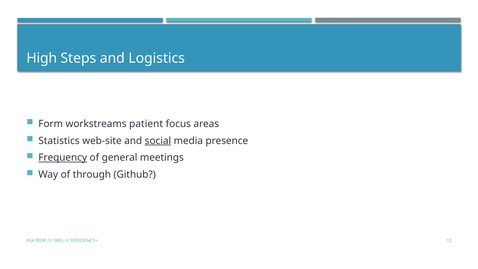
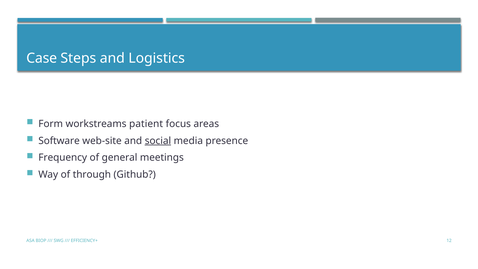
High: High -> Case (42, 58)
Statistics: Statistics -> Software (59, 141)
Frequency underline: present -> none (63, 158)
